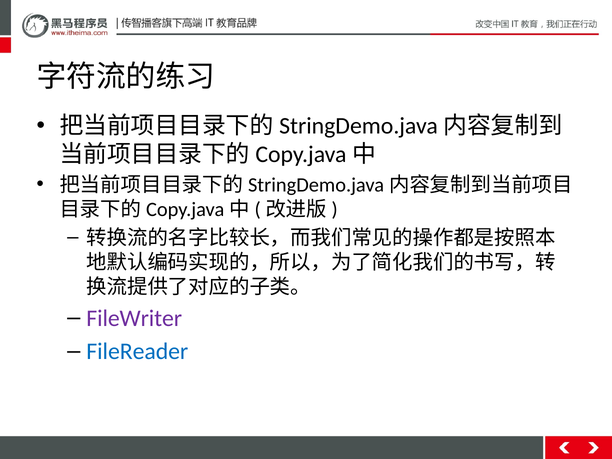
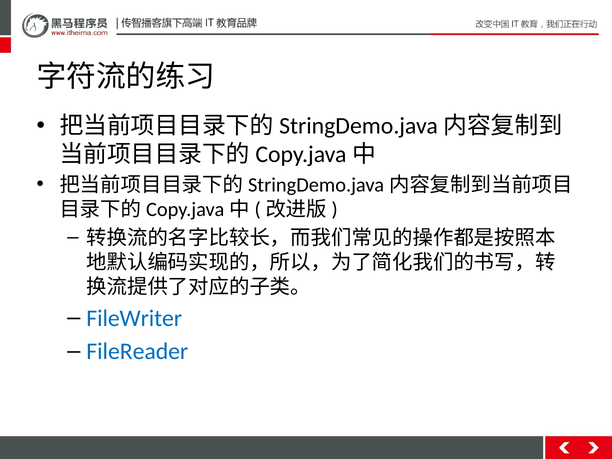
FileWriter colour: purple -> blue (134, 318)
